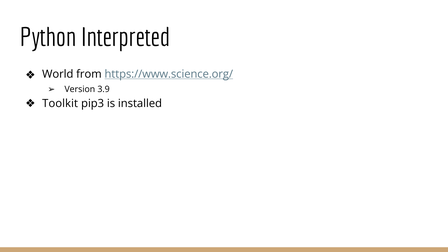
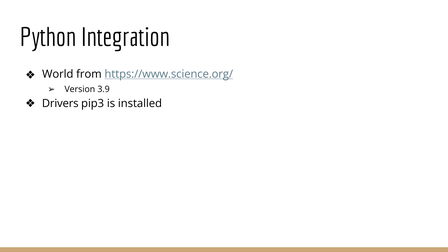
Interpreted: Interpreted -> Integration (126, 37)
Toolkit: Toolkit -> Drivers (60, 104)
